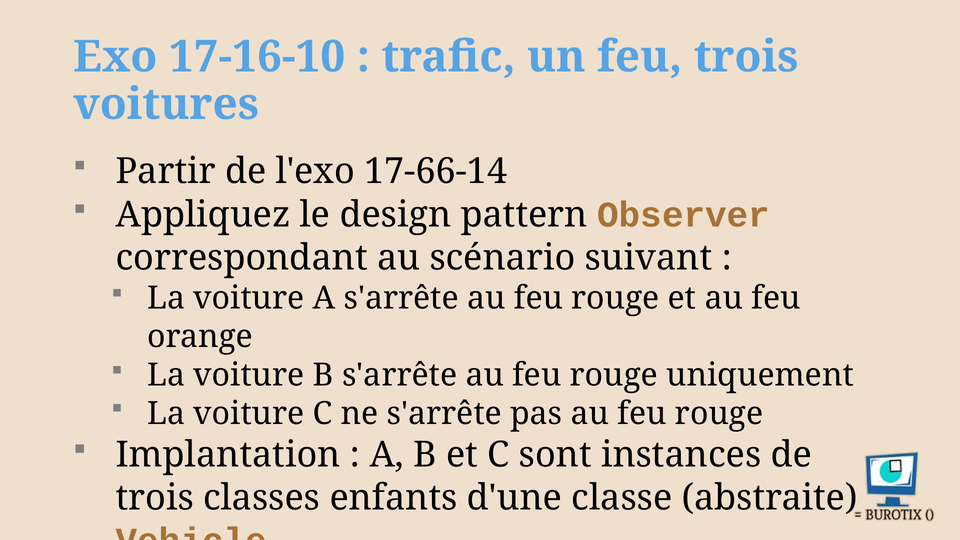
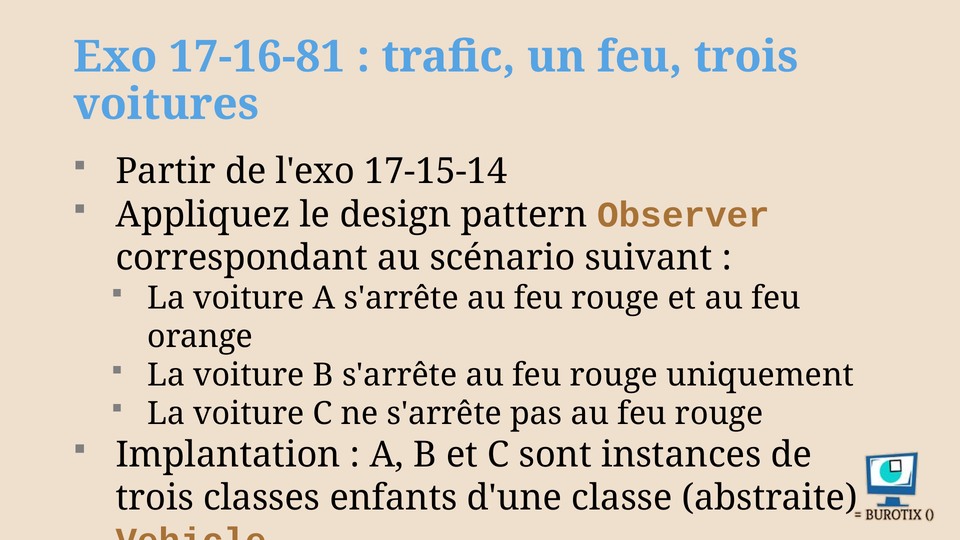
17-16-10: 17-16-10 -> 17-16-81 (257, 57)
17-66-14: 17-66-14 -> 17-15-14 (436, 171)
